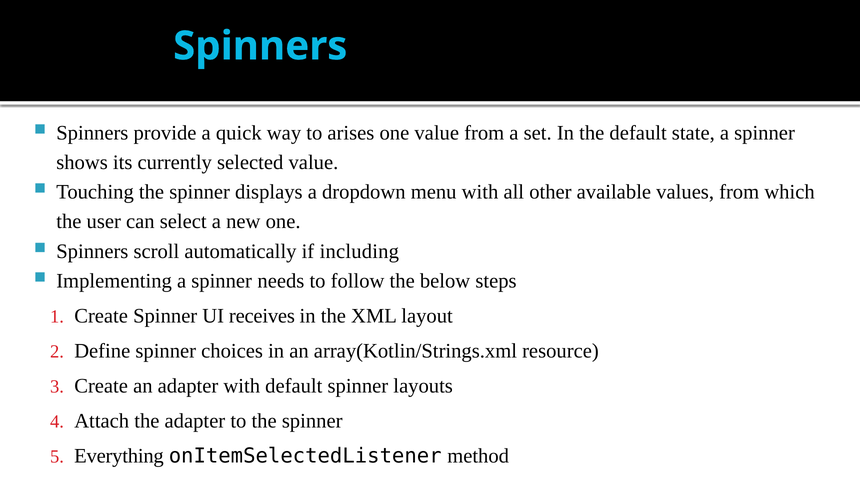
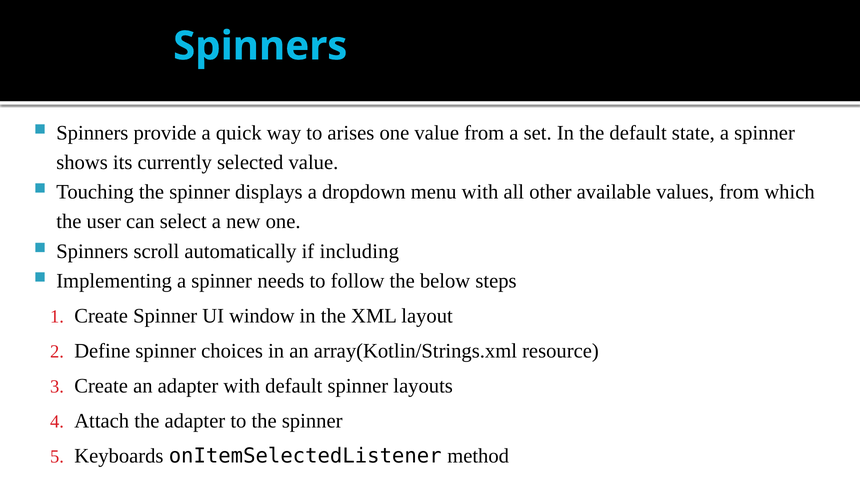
receives: receives -> window (262, 316)
Everything: Everything -> Keyboards (119, 456)
